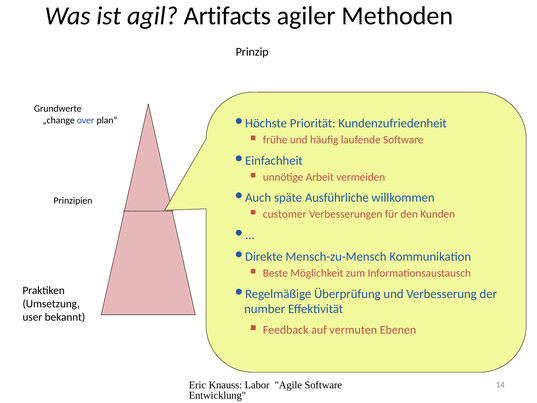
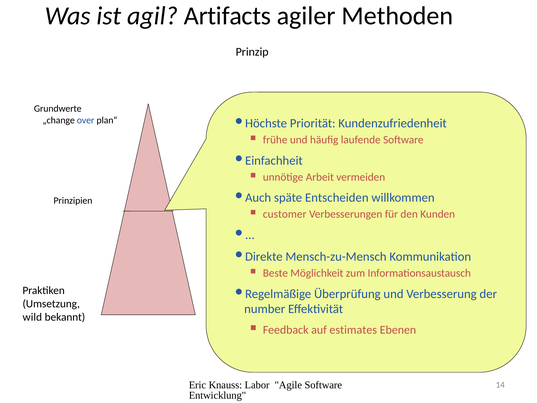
Ausführliche: Ausführliche -> Entscheiden (337, 198)
user: user -> wild (32, 317)
vermuten: vermuten -> estimates (353, 330)
